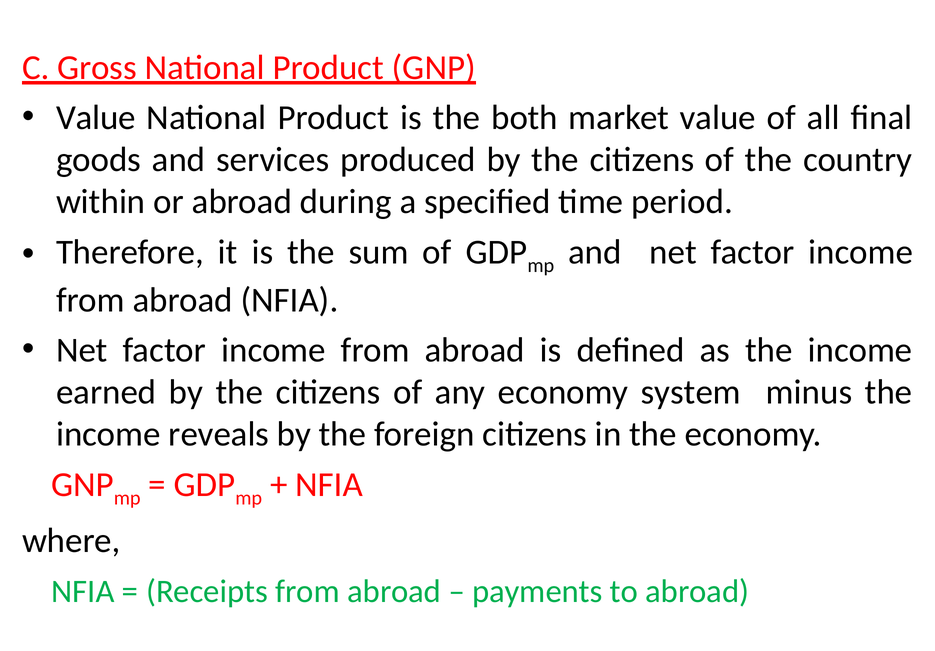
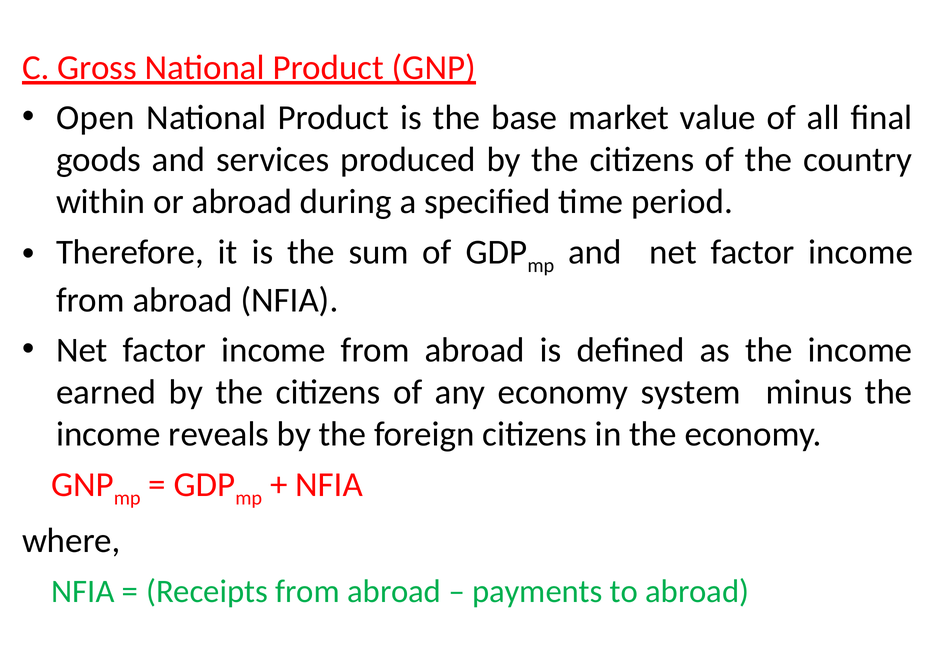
Value: Value -> Open (96, 118)
both: both -> base (524, 118)
